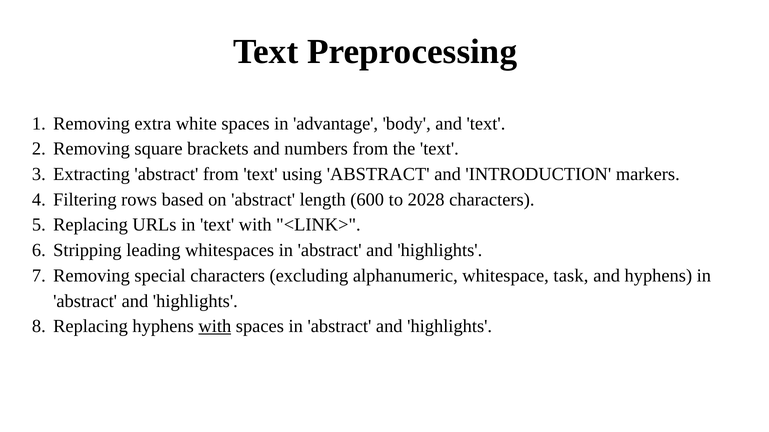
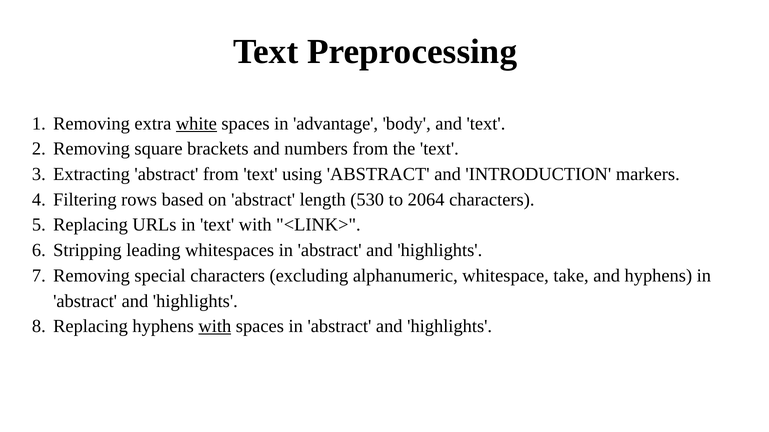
white underline: none -> present (196, 124)
600: 600 -> 530 (367, 200)
2028: 2028 -> 2064 (426, 200)
task: task -> take (571, 276)
